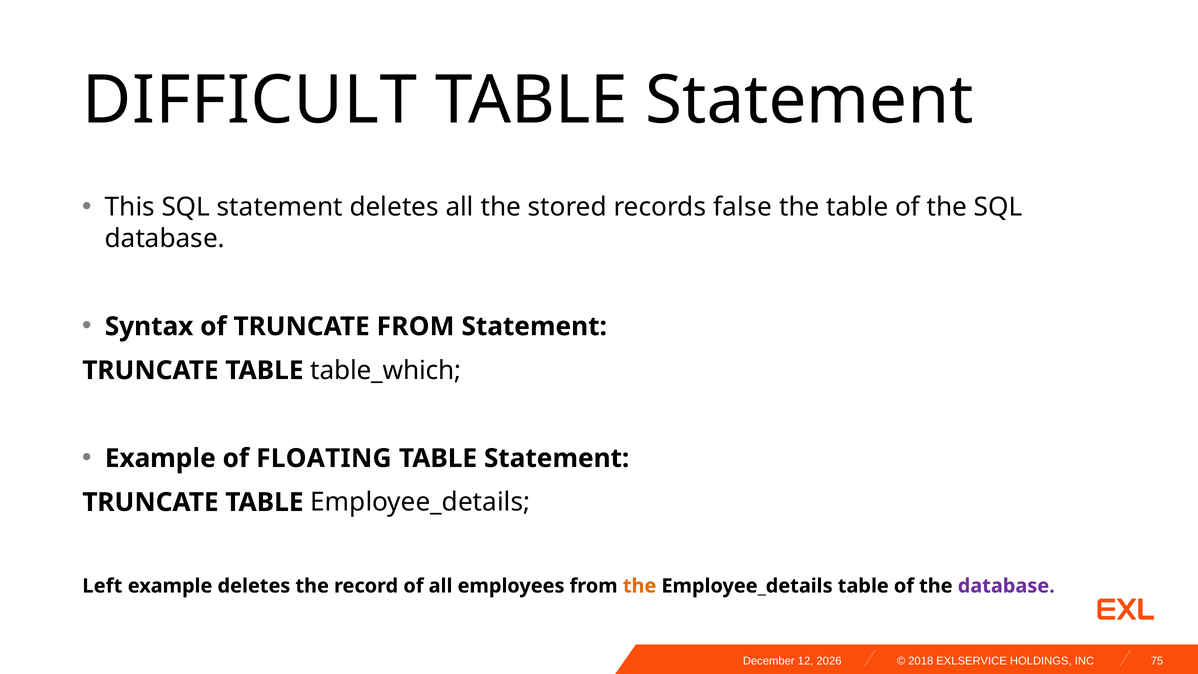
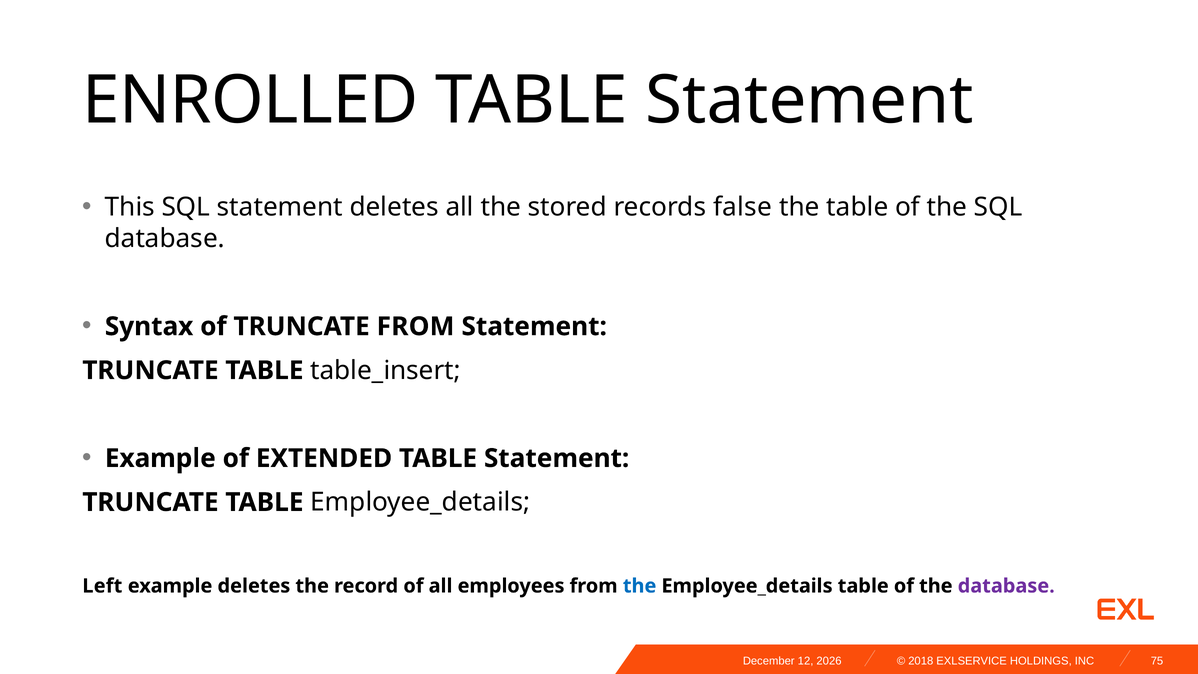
DIFFICULT: DIFFICULT -> ENROLLED (250, 101)
table_which: table_which -> table_insert (386, 370)
FLOATING: FLOATING -> EXTENDED (324, 458)
the colour: orange -> blue (640, 586)
